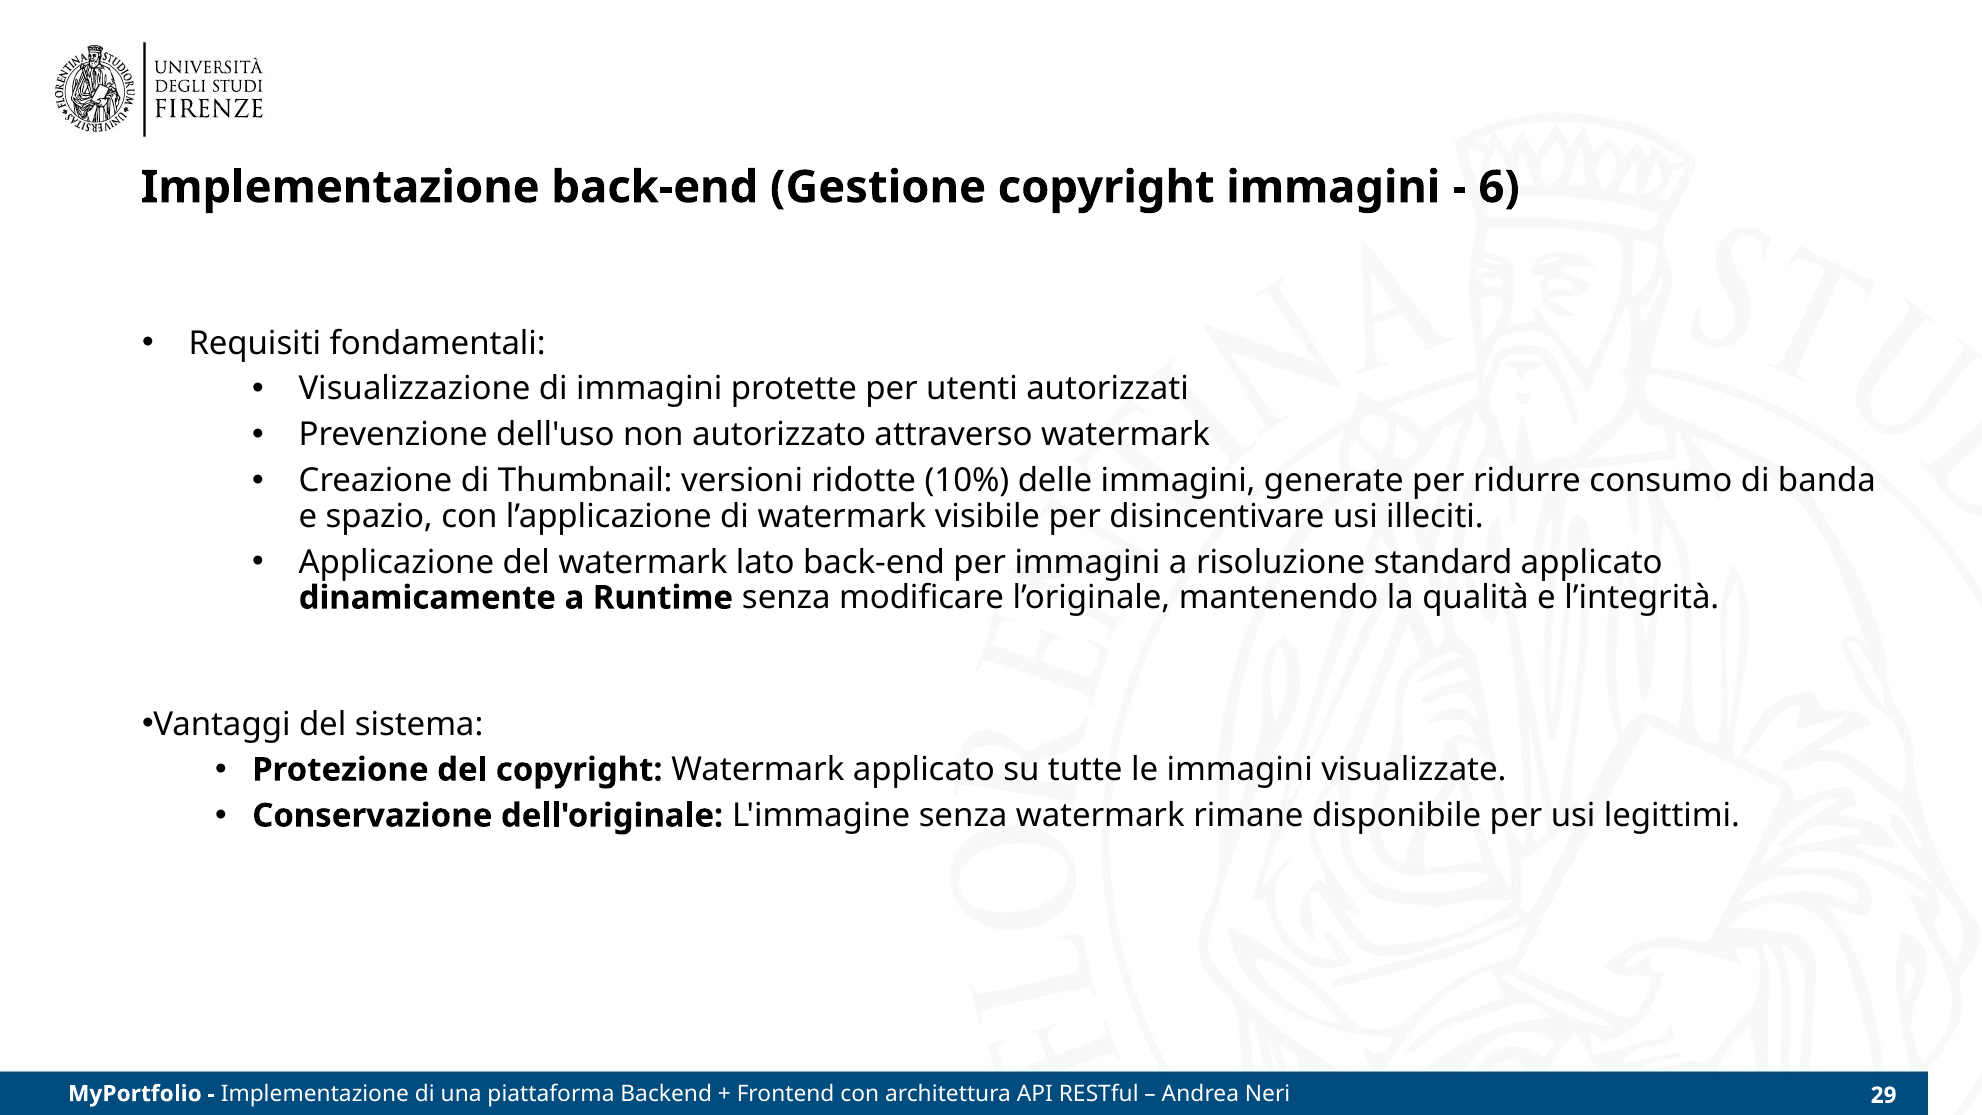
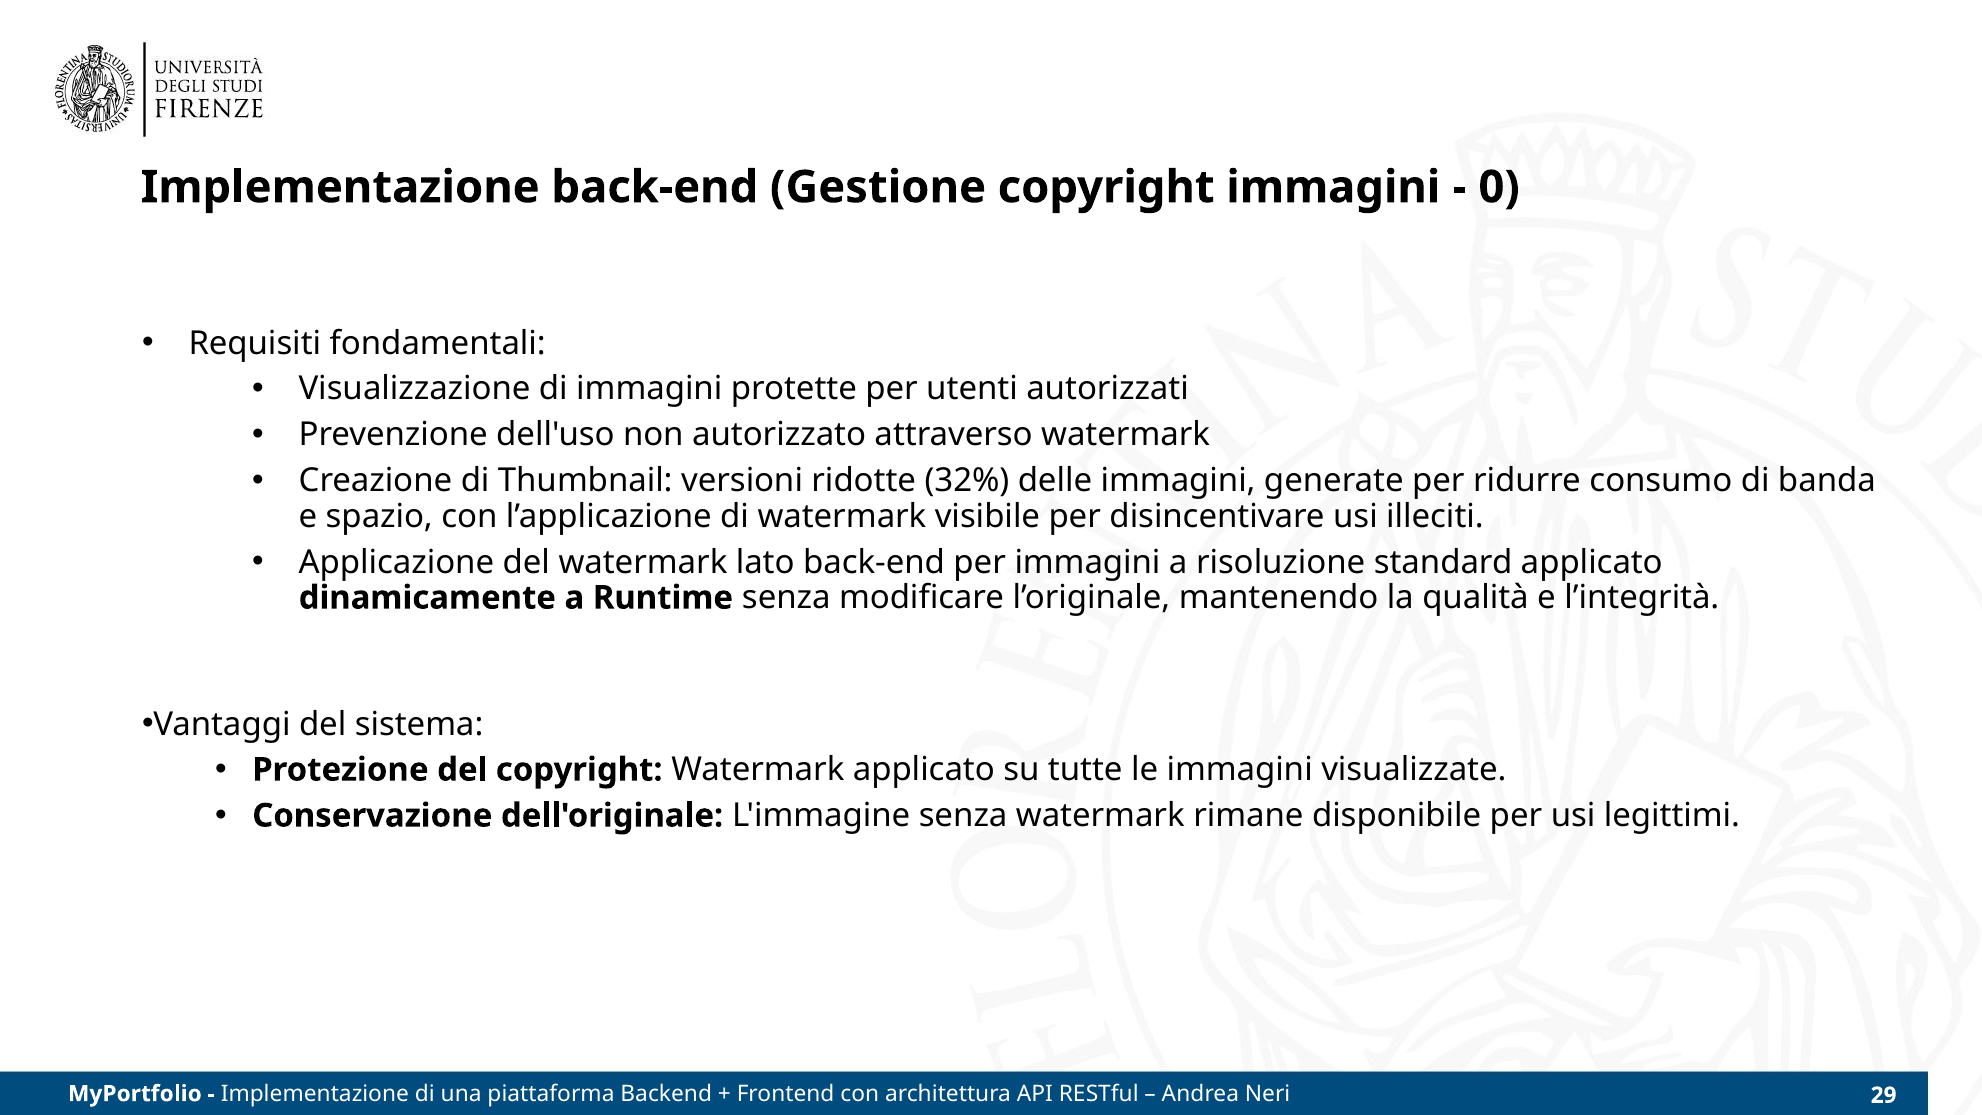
6: 6 -> 0 (1499, 187)
10%: 10% -> 32% (967, 480)
